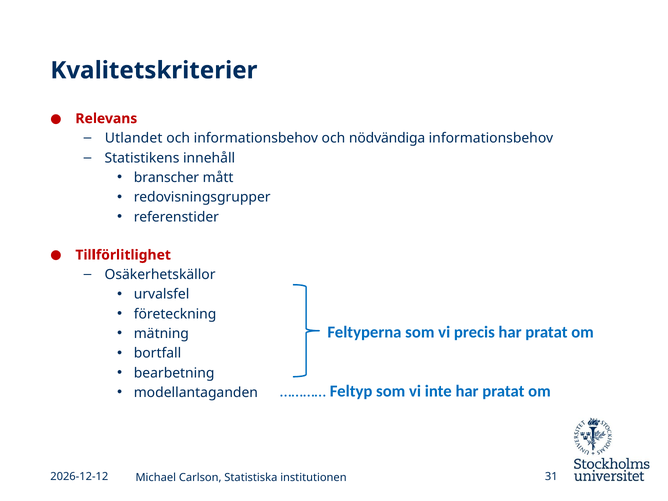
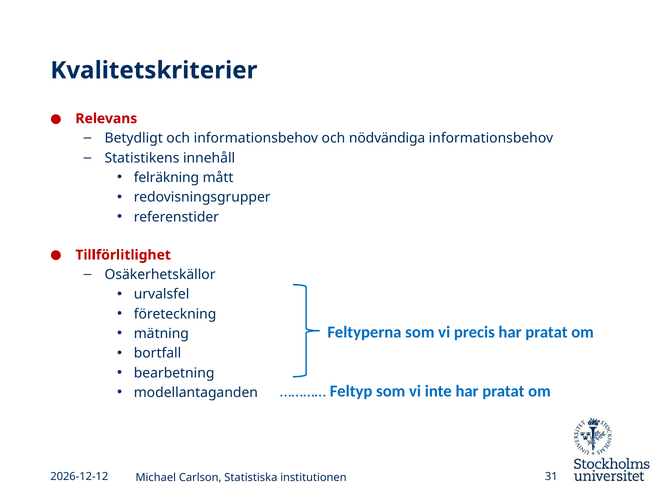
Utlandet: Utlandet -> Betydligt (134, 138)
branscher: branscher -> felräkning (166, 178)
